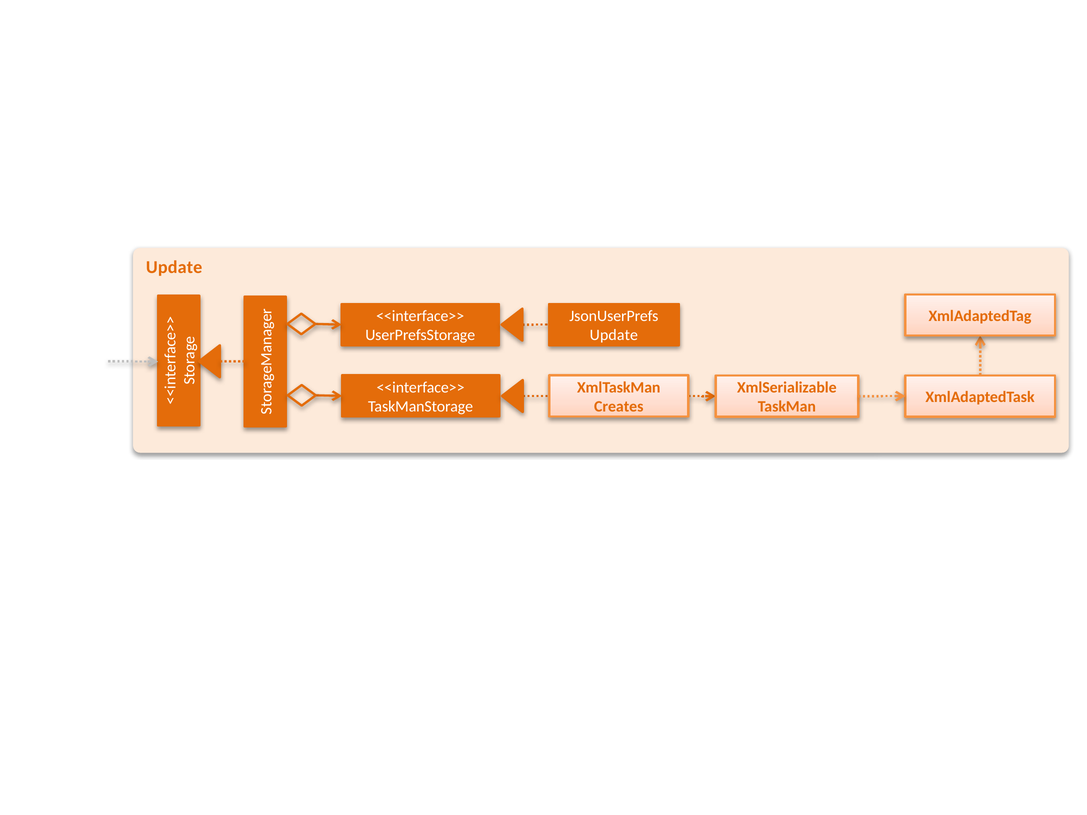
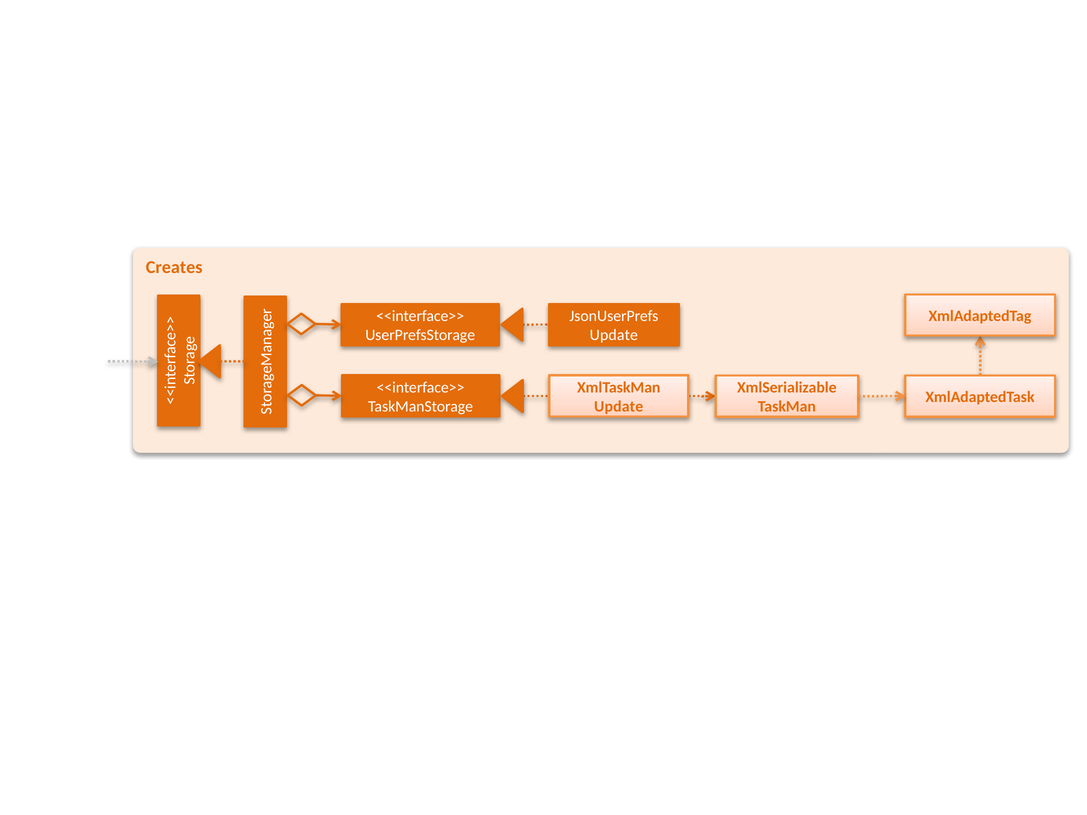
Update: Update -> Creates (174, 268)
Creates: Creates -> Update (619, 407)
